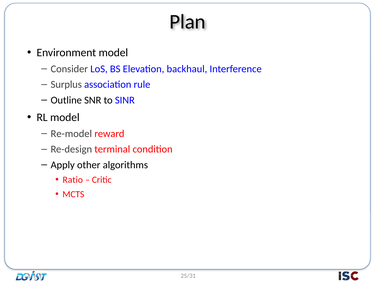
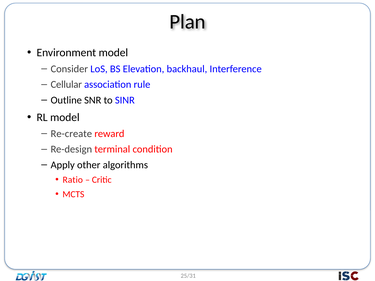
Surplus: Surplus -> Cellular (66, 85)
Re-model: Re-model -> Re-create (71, 134)
